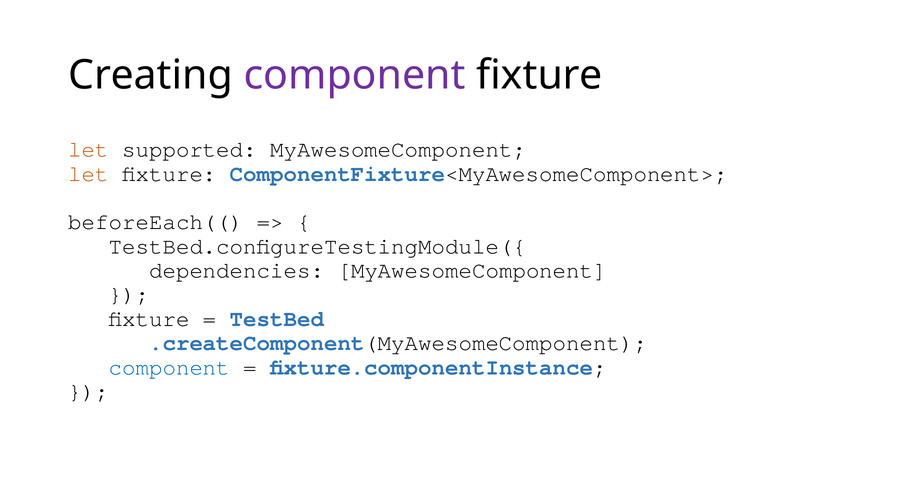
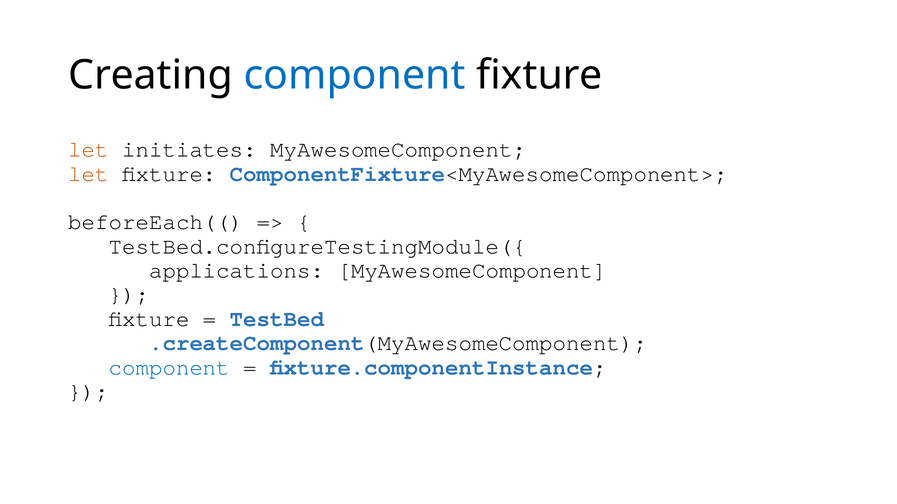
component colour: purple -> blue (355, 75)
supported: supported -> initiates (190, 150)
dependencies: dependencies -> applications (237, 271)
